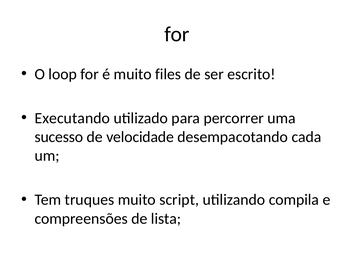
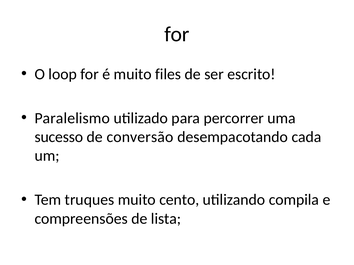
Executando: Executando -> Paralelismo (72, 118)
velocidade: velocidade -> conversão (140, 137)
script: script -> cento (179, 200)
